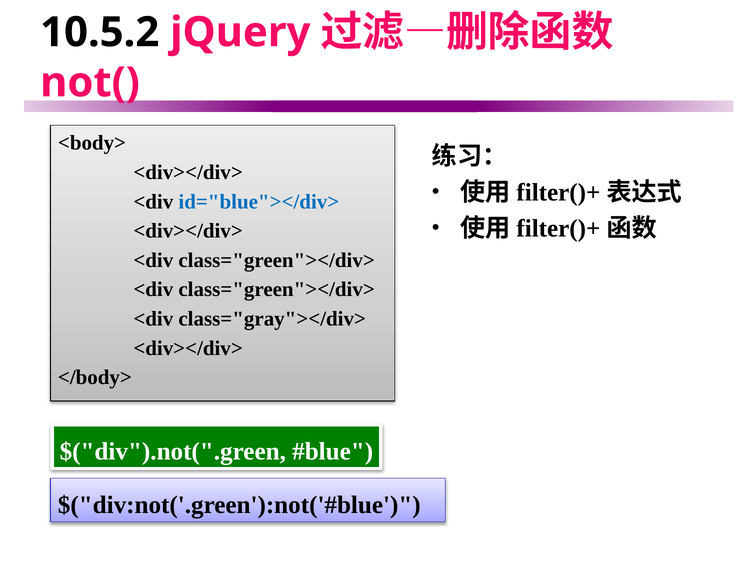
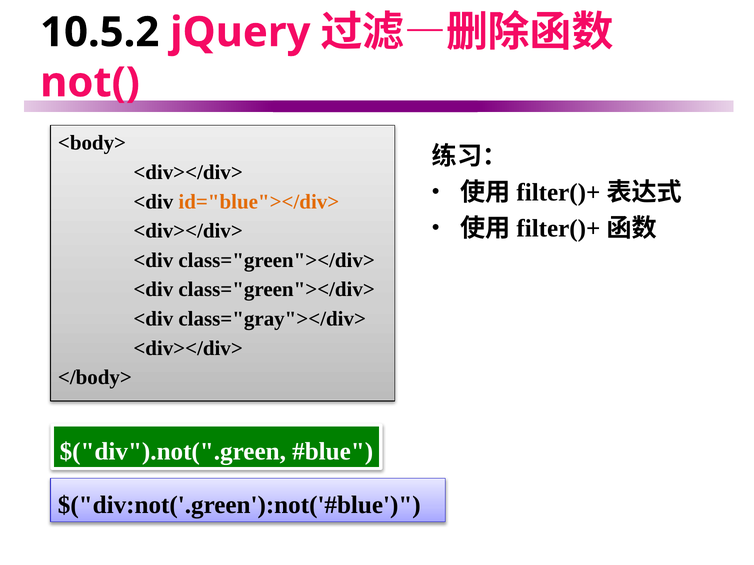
id="blue"></div> colour: blue -> orange (259, 202)
